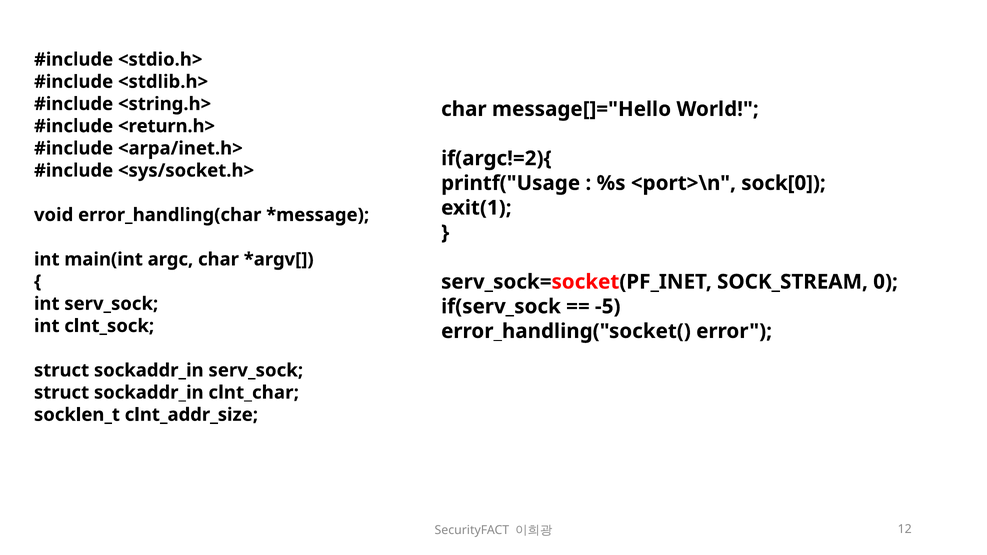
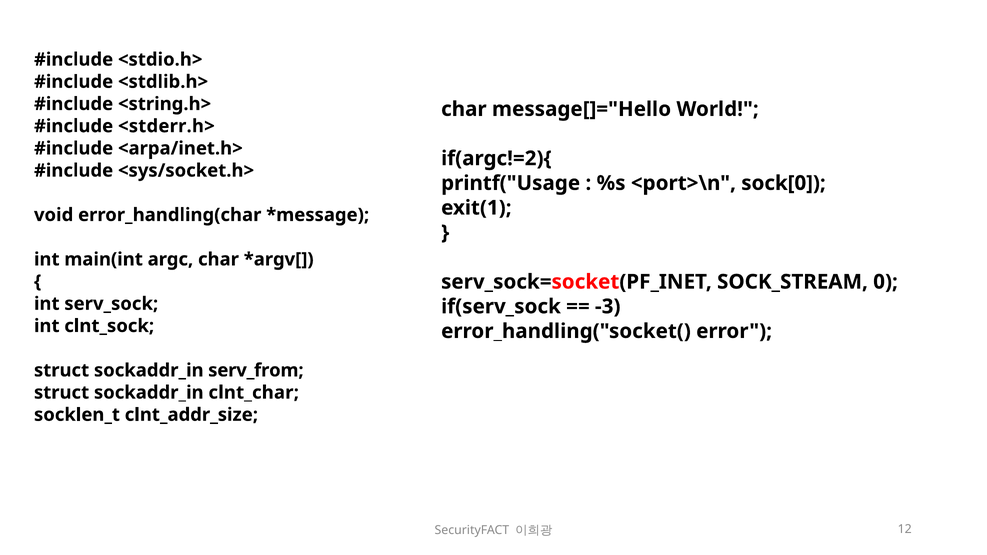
<return.h>: <return.h> -> <stderr.h> (166, 126)
-5: -5 -> -3 (608, 307)
sockaddr_in serv_sock: serv_sock -> serv_from (256, 370)
